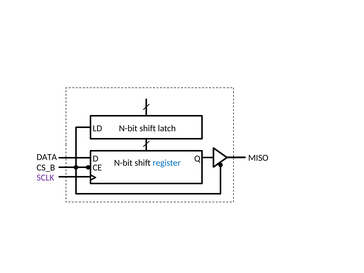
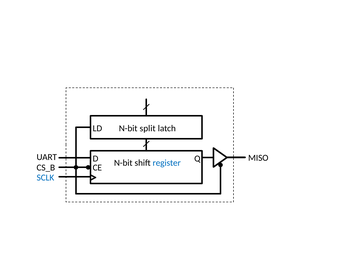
shift: shift -> split (148, 128)
DATA: DATA -> UART (47, 157)
SCLK colour: purple -> blue (45, 178)
